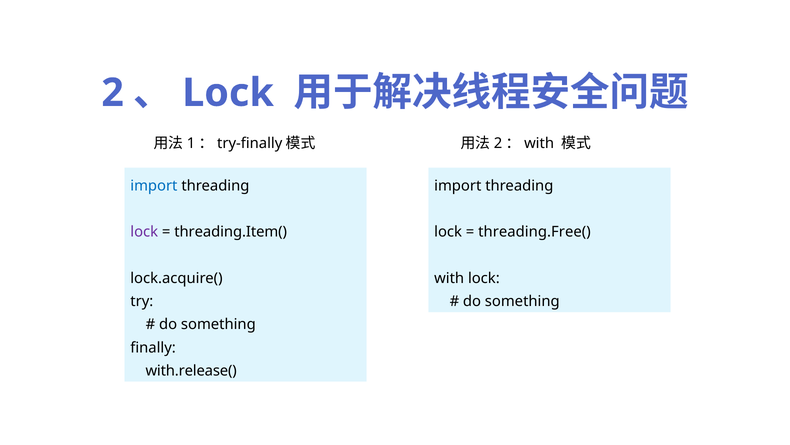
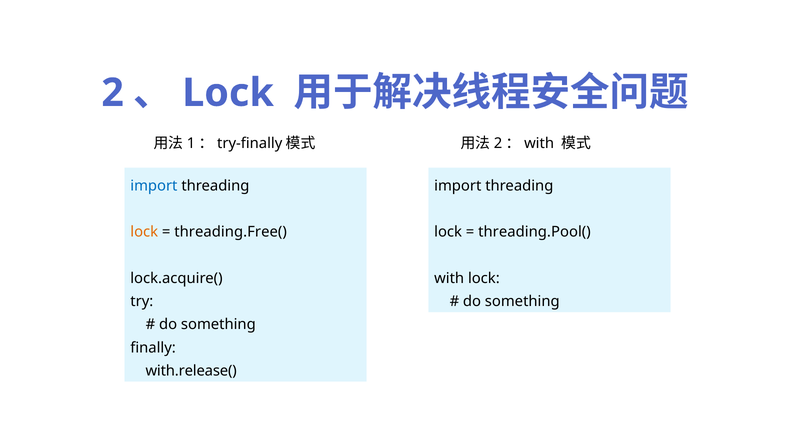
lock colour: purple -> orange (144, 232)
threading.Item(: threading.Item( -> threading.Free( (231, 232)
threading.Free(: threading.Free( -> threading.Pool( (534, 232)
